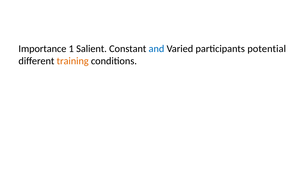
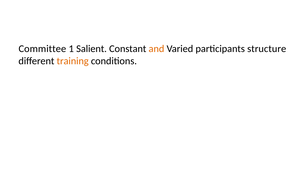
Importance: Importance -> Committee (42, 49)
and colour: blue -> orange (156, 49)
potential: potential -> structure (267, 49)
